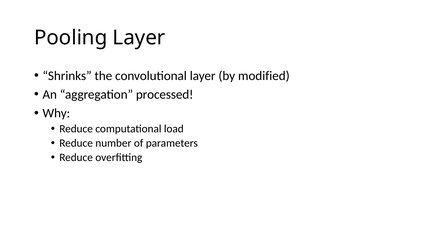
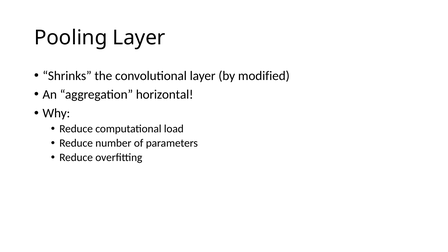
processed: processed -> horizontal (165, 95)
